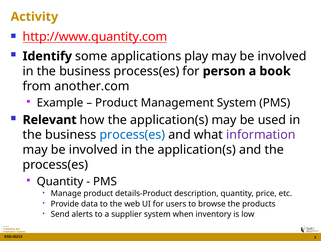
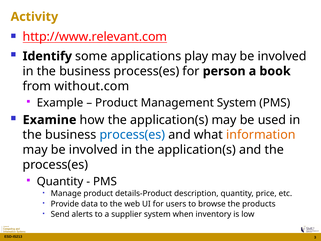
http://www.quantity.com: http://www.quantity.com -> http://www.relevant.com (95, 37)
another.com: another.com -> without.com (92, 86)
Relevant: Relevant -> Examine (50, 120)
information colour: purple -> orange (261, 135)
